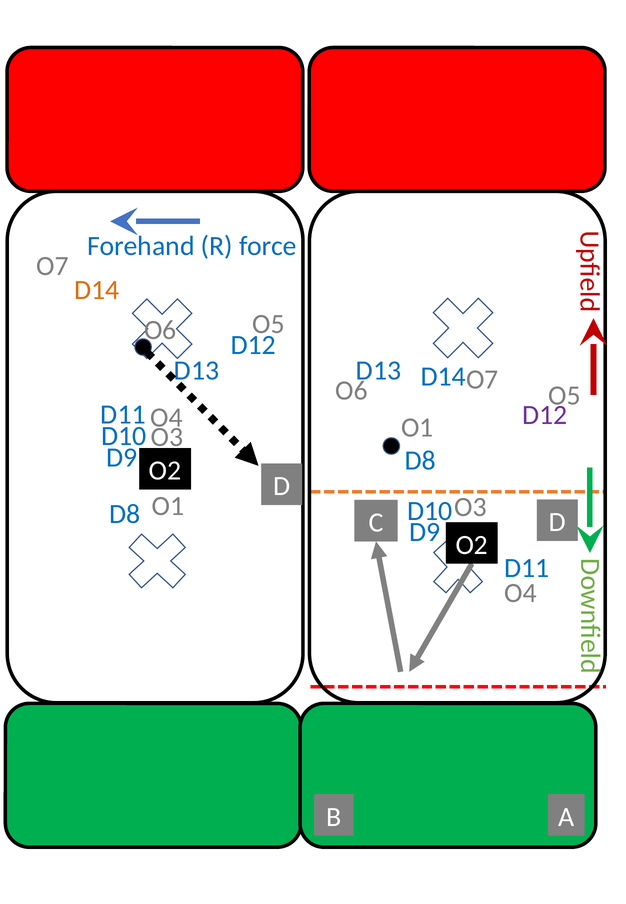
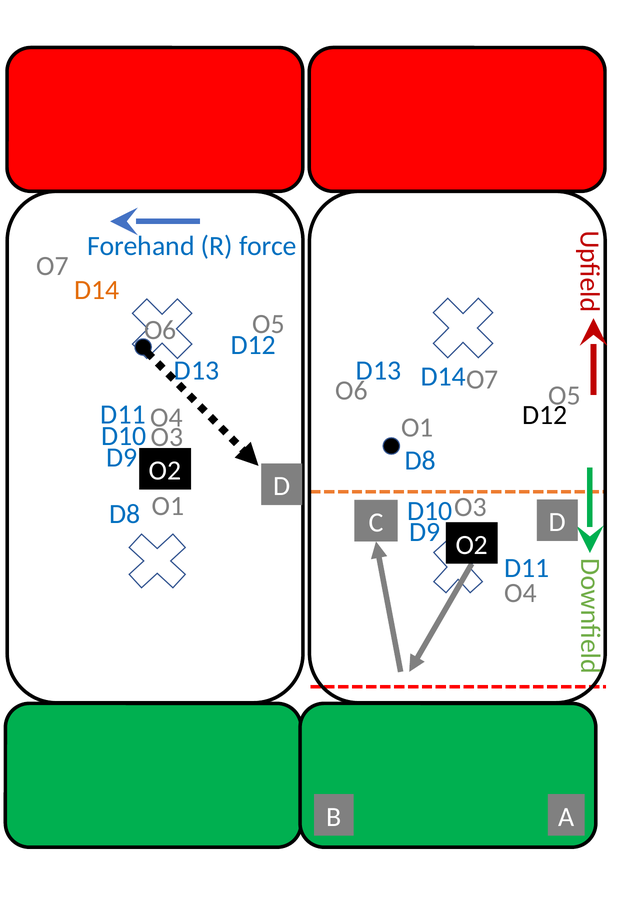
D12 colour: purple -> black (545, 415)
